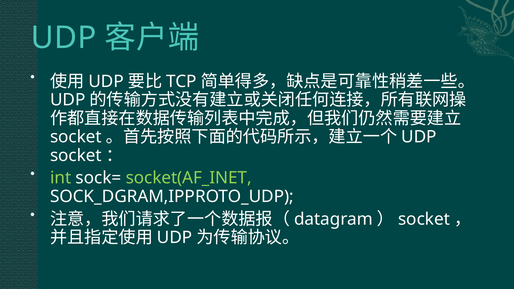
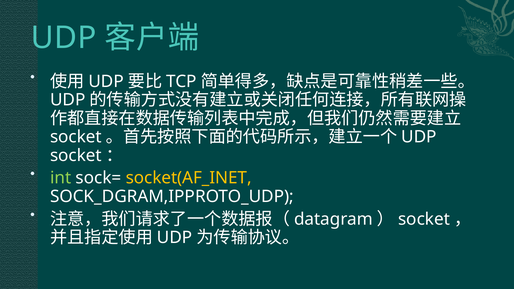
socket(AF_INET colour: light green -> yellow (189, 178)
